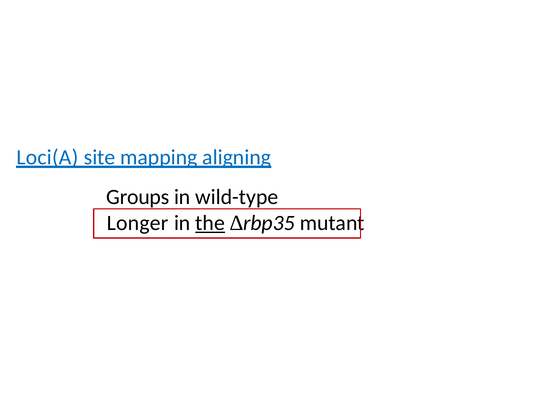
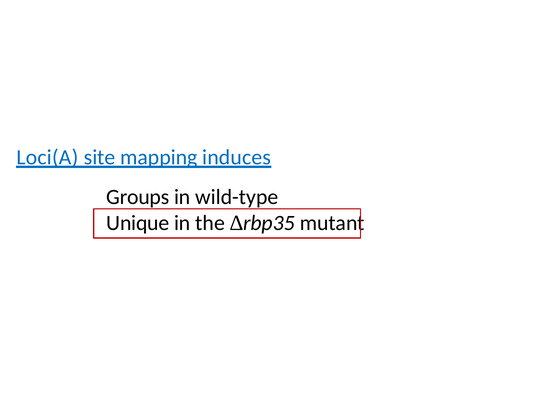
aligning: aligning -> induces (237, 157)
Longer: Longer -> Unique (138, 223)
the underline: present -> none (210, 223)
